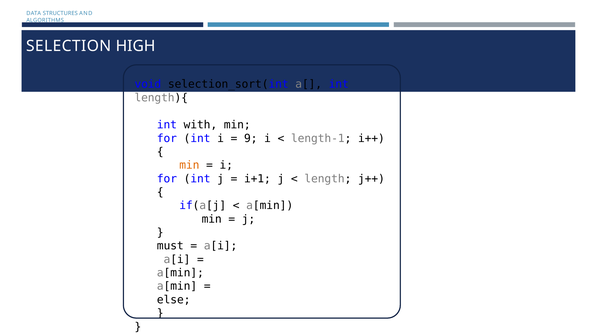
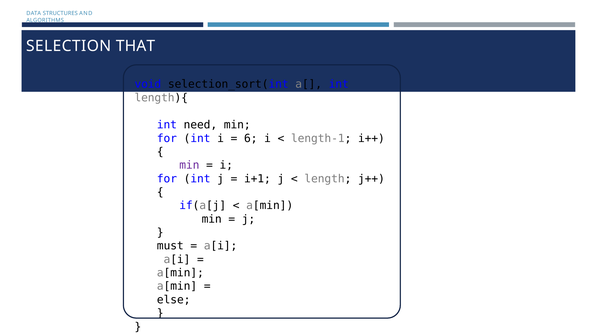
HIGH: HIGH -> THAT (135, 46)
with: with -> need (200, 125)
9: 9 -> 6 (251, 138)
min colour: orange -> purple (189, 165)
